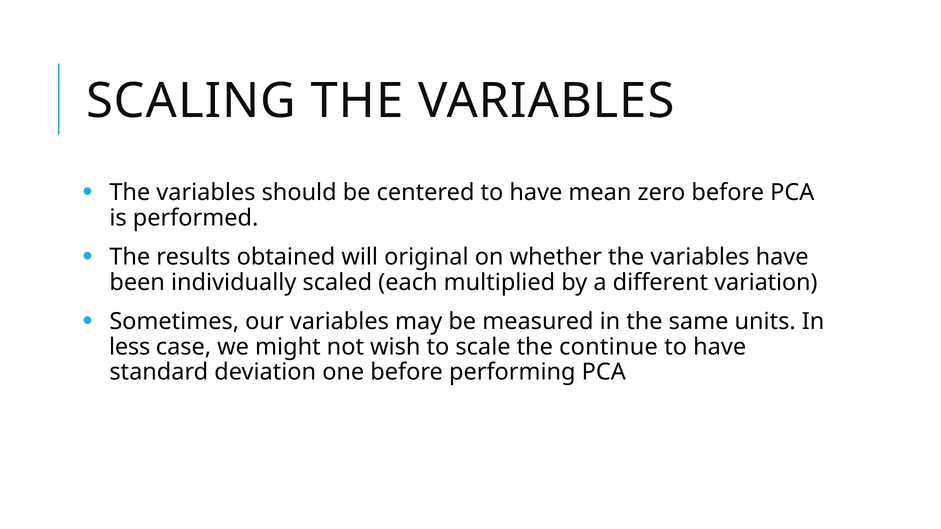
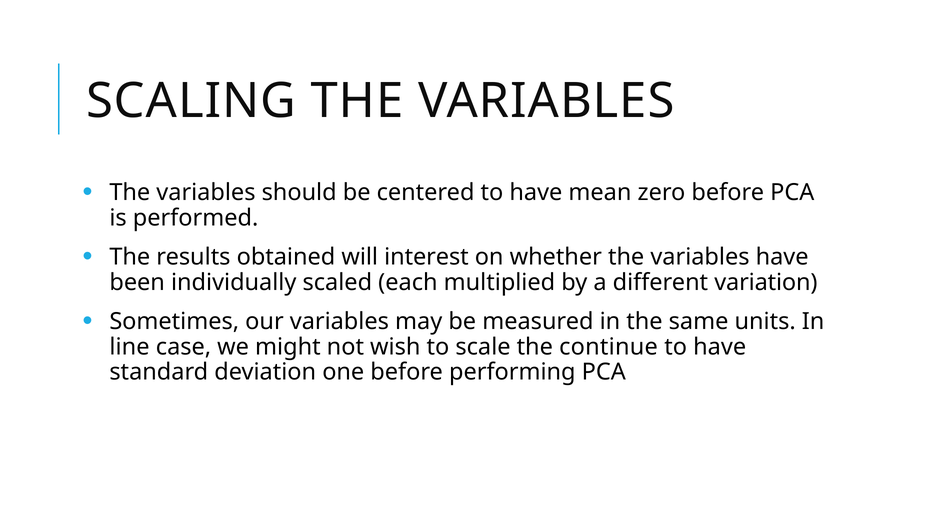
original: original -> interest (426, 257)
less: less -> line (130, 347)
